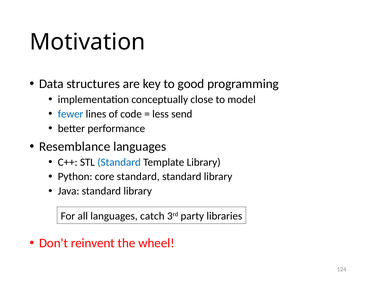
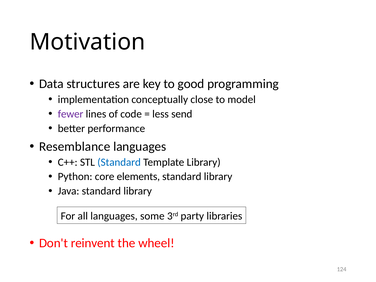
fewer colour: blue -> purple (71, 114)
core standard: standard -> elements (138, 177)
catch: catch -> some (152, 216)
